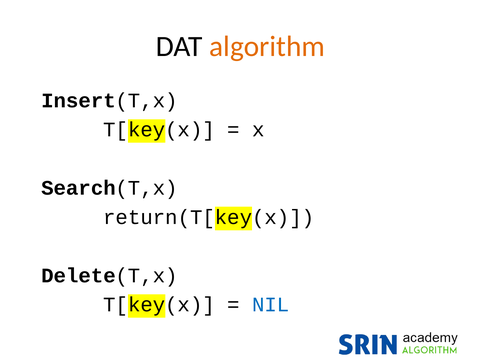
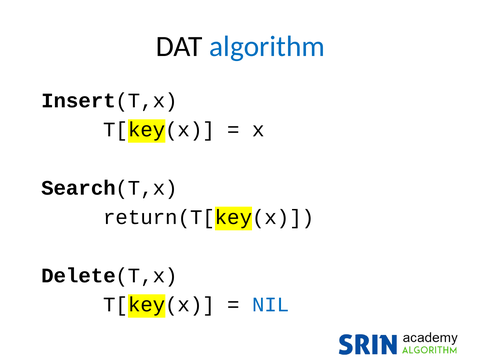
algorithm colour: orange -> blue (267, 47)
